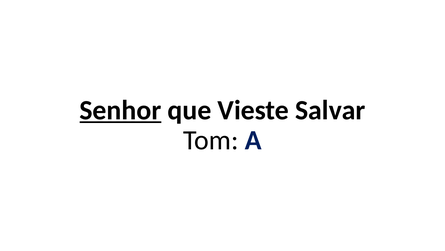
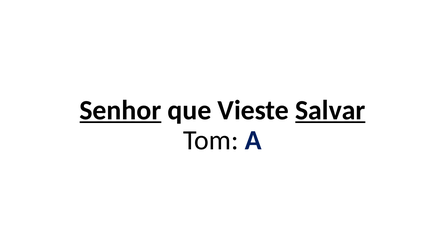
Salvar underline: none -> present (330, 110)
